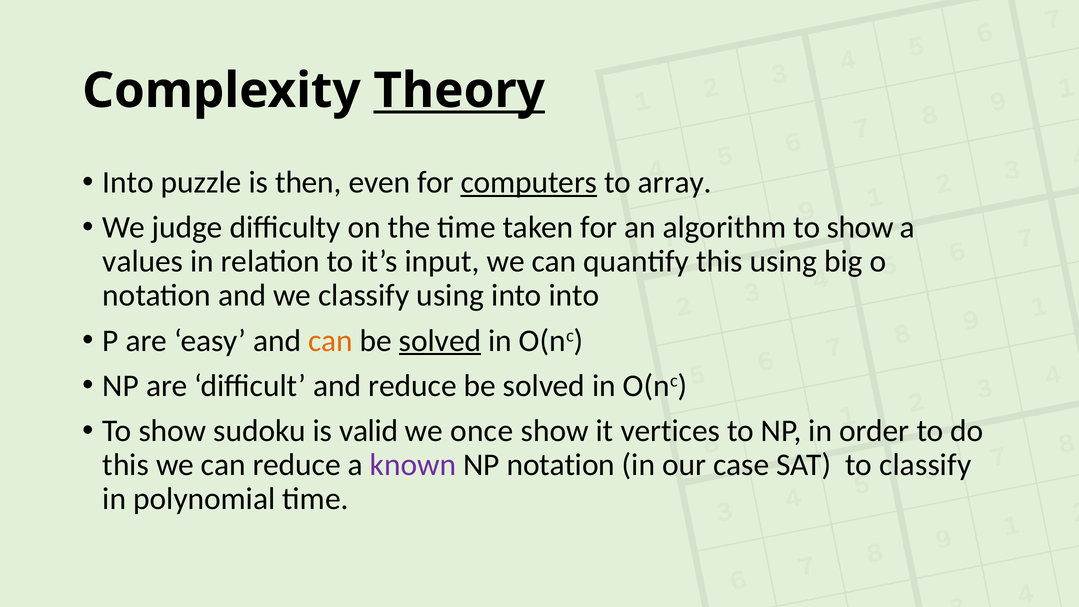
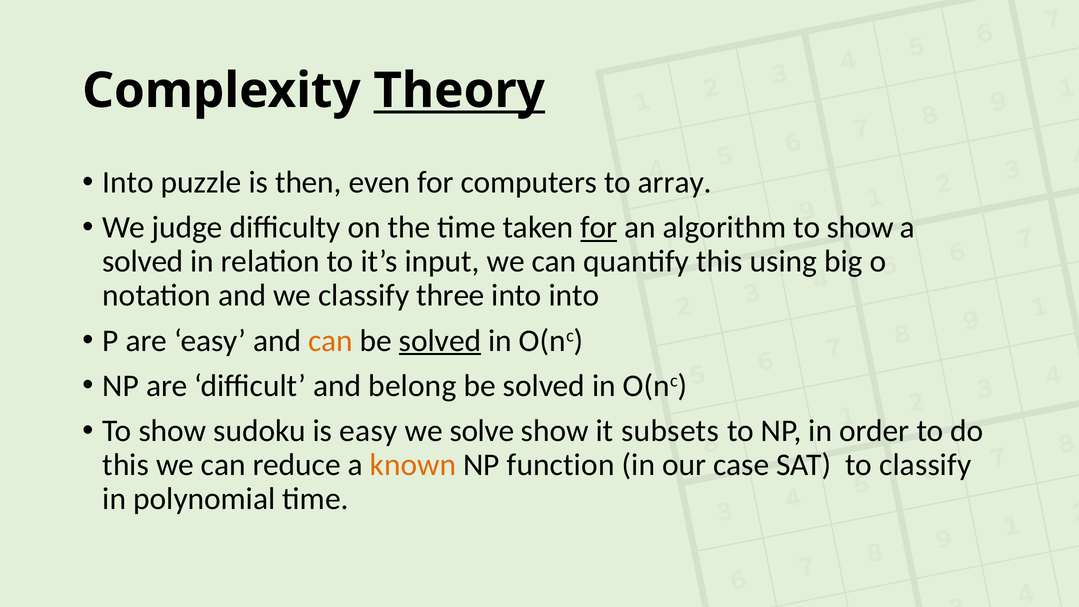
computers underline: present -> none (529, 182)
for underline: none -> present (599, 228)
values: values -> solved (143, 261)
classify using: using -> three (450, 295)
and reduce: reduce -> belong (412, 386)
is valid: valid -> easy (368, 431)
once: once -> solve (482, 431)
vertices: vertices -> subsets (670, 431)
known colour: purple -> orange (413, 465)
NP notation: notation -> function (561, 465)
